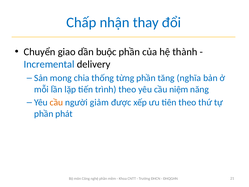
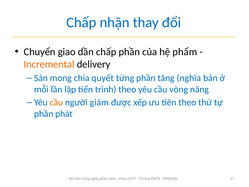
dần buộc: buộc -> chấp (106, 52)
thành: thành -> phẩm (185, 52)
Incremental colour: blue -> orange (49, 64)
thống: thống -> quyết (103, 78)
niệm: niệm -> vòng (179, 89)
